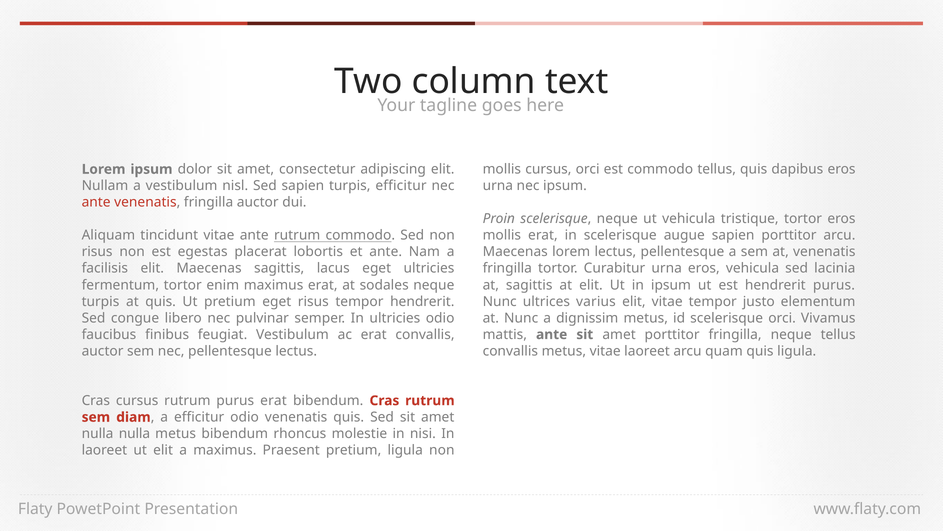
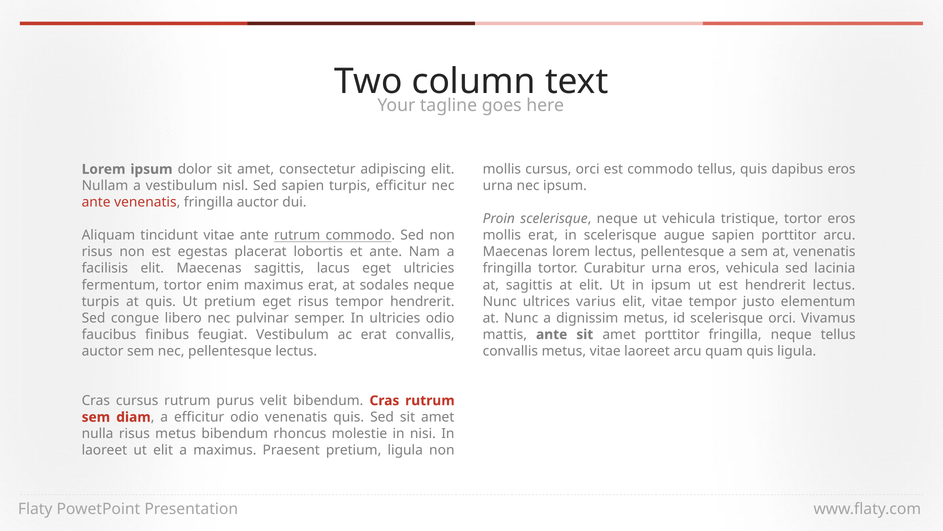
hendrerit purus: purus -> lectus (834, 285)
purus erat: erat -> velit (274, 400)
nulla nulla: nulla -> risus (134, 433)
